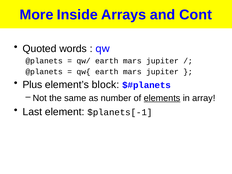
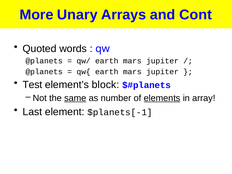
Inside: Inside -> Unary (77, 15)
Plus: Plus -> Test (32, 85)
same underline: none -> present (75, 98)
